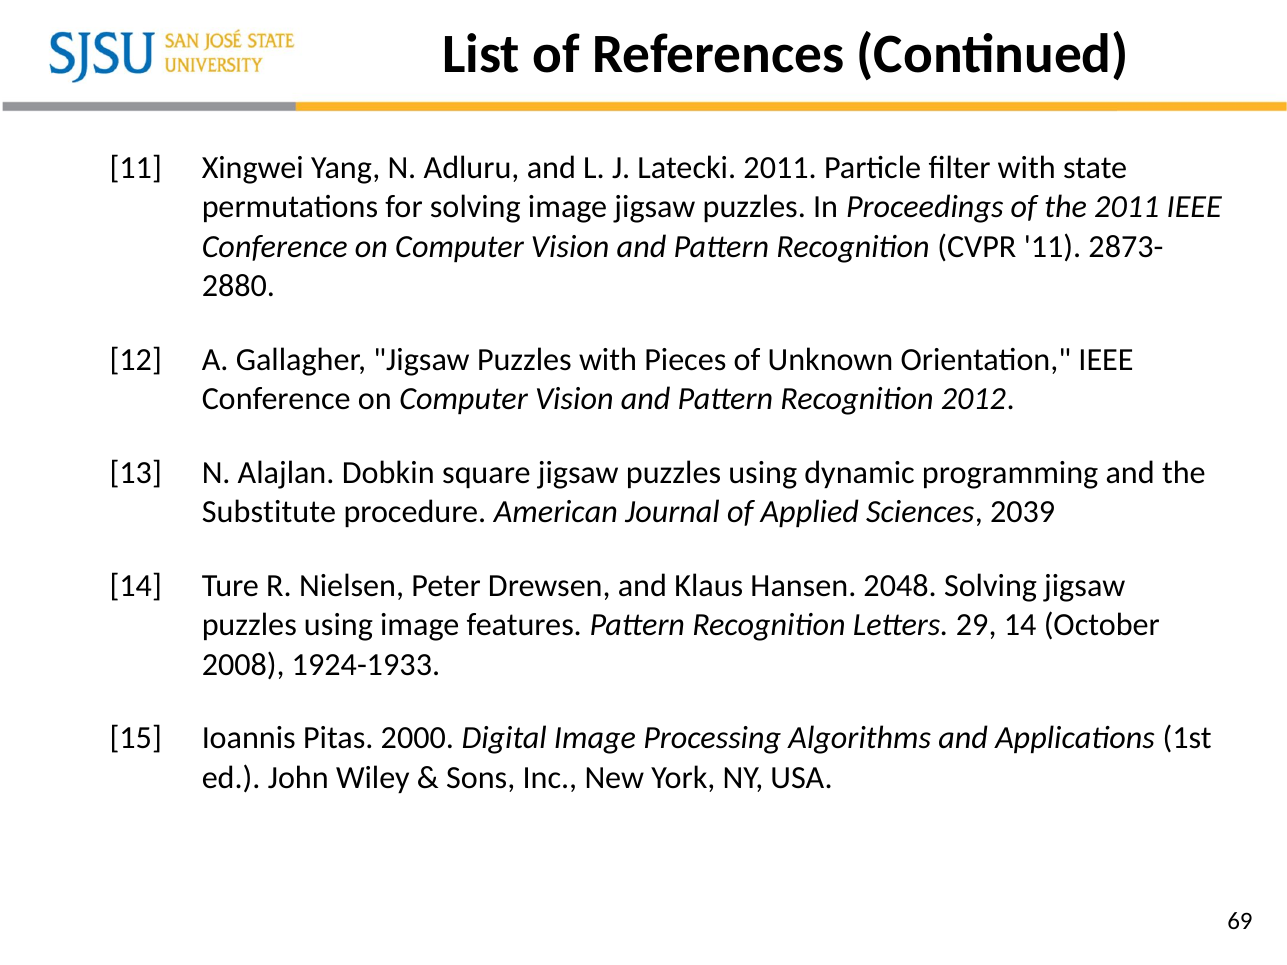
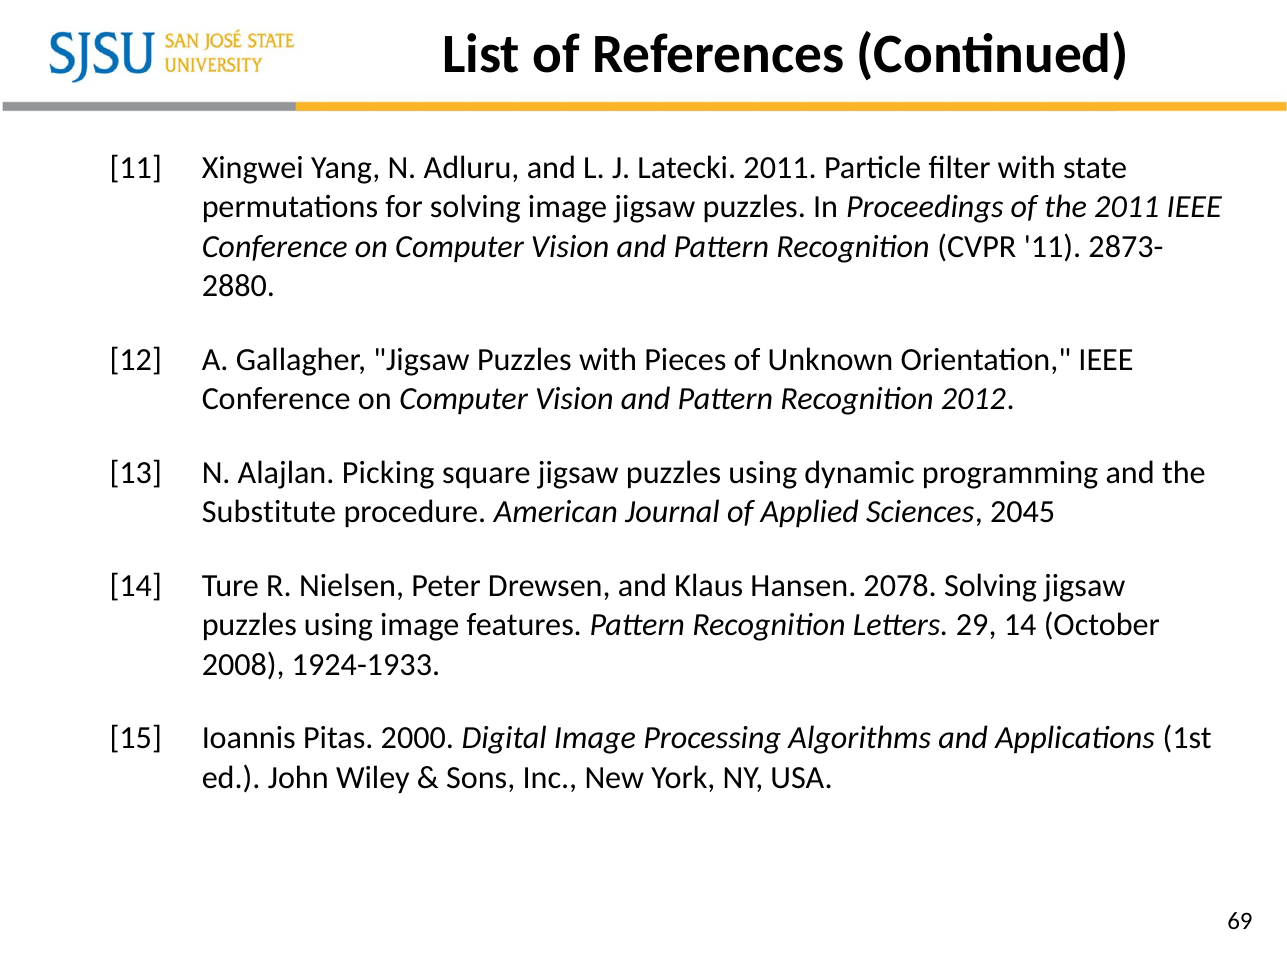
Dobkin: Dobkin -> Picking (388, 473)
2039: 2039 -> 2045 (1023, 512)
2048: 2048 -> 2078 (900, 586)
